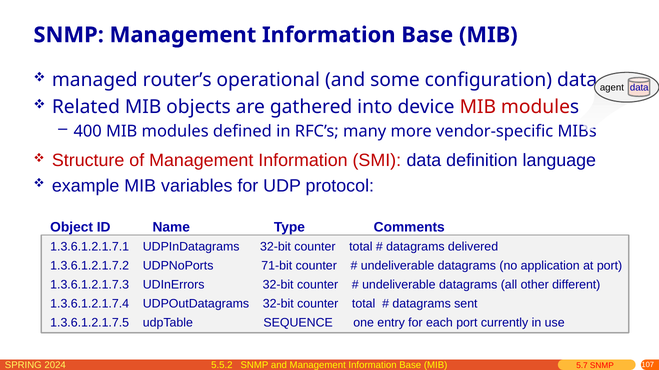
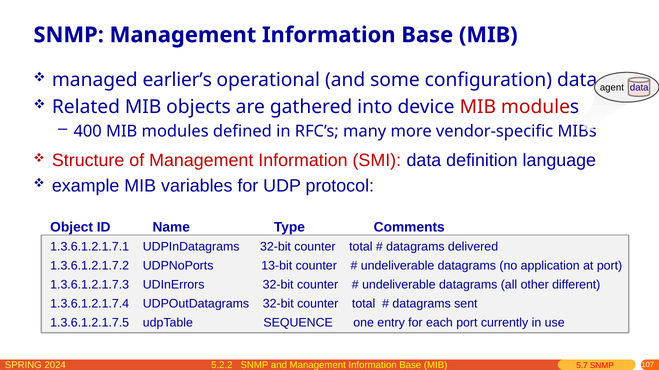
router’s: router’s -> earlier’s (177, 80)
71-bit: 71-bit -> 13-bit (277, 266)
5.5.2: 5.5.2 -> 5.2.2 (222, 366)
